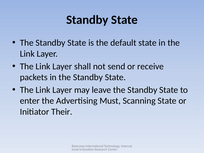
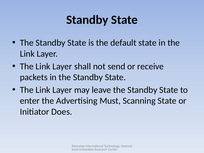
Their: Their -> Does (62, 112)
